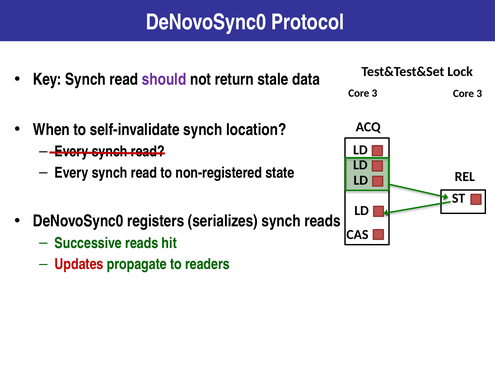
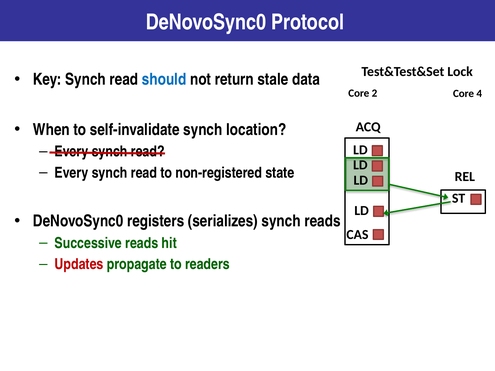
should colour: purple -> blue (164, 80)
3: 3 -> 2 (375, 93)
3: 3 -> 4 (479, 94)
